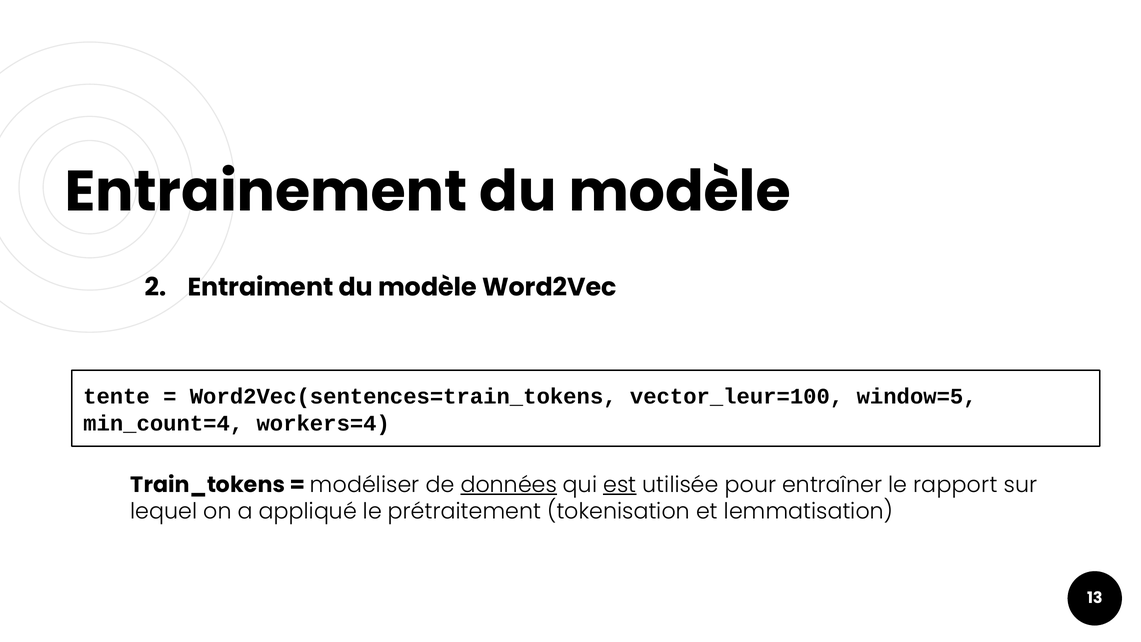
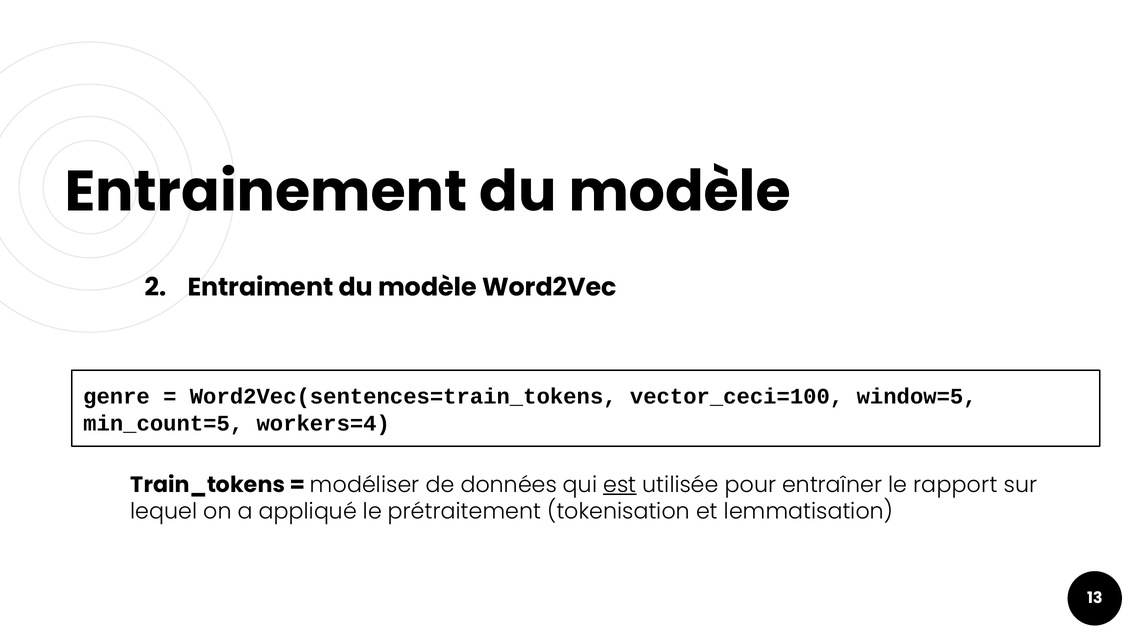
tente: tente -> genre (116, 396)
vector_leur=100: vector_leur=100 -> vector_ceci=100 (737, 396)
min_count=4: min_count=4 -> min_count=5 (163, 423)
données underline: present -> none (509, 485)
